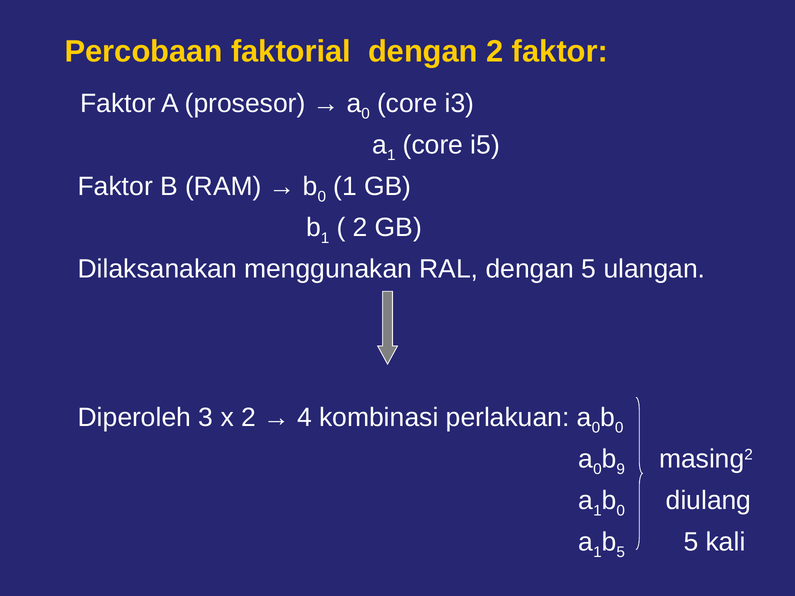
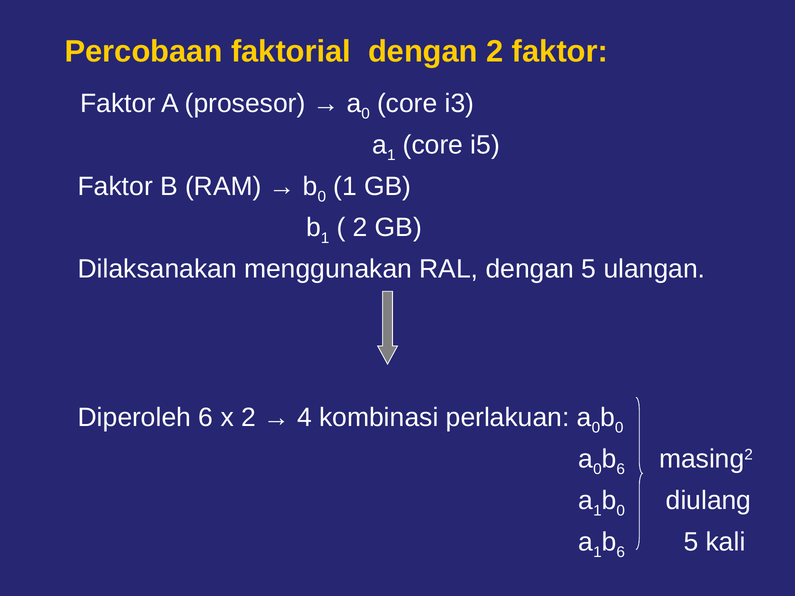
Diperoleh 3: 3 -> 6 (206, 418)
9: 9 -> 6 (621, 469)
1 b 5: 5 -> 6 (621, 552)
